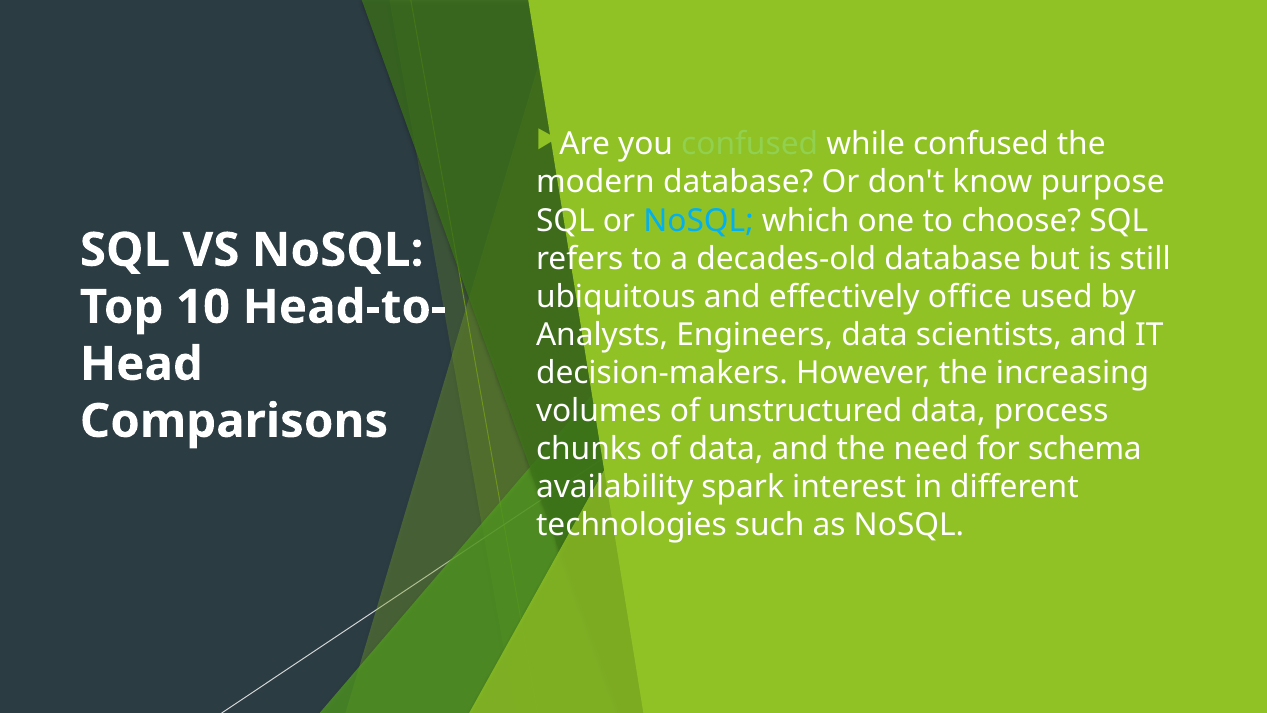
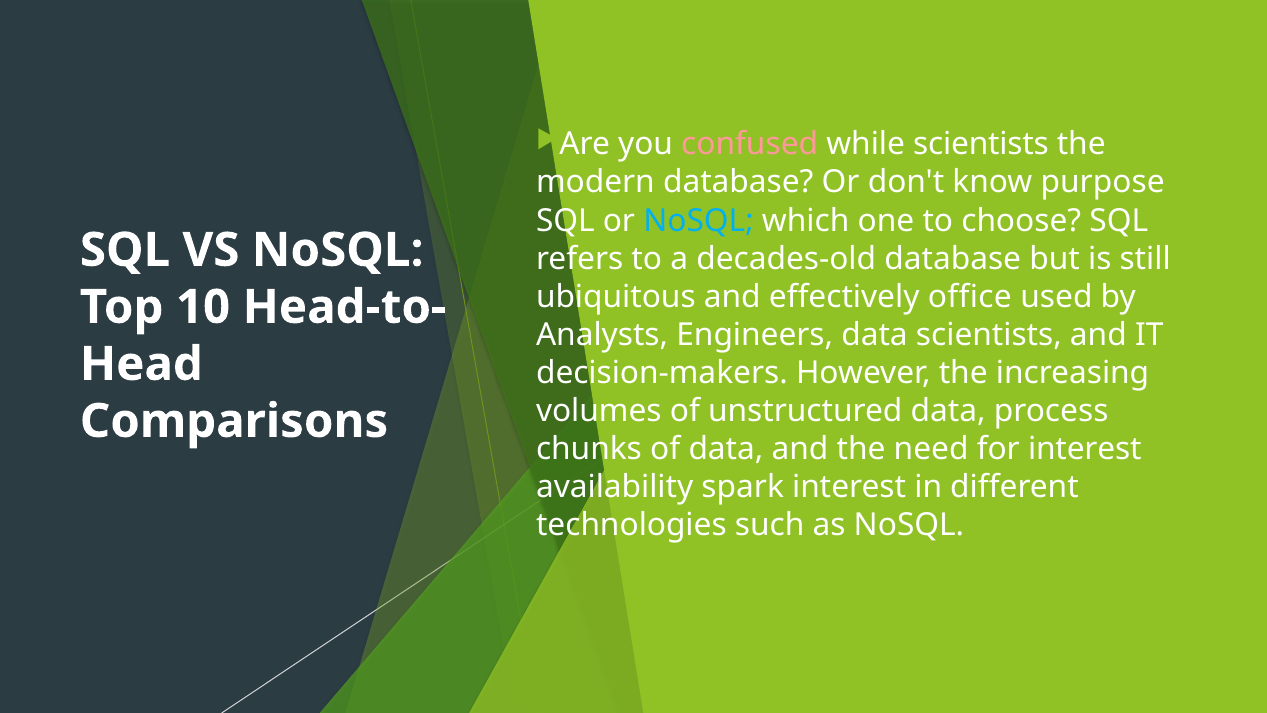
confused colour: light green -> pink (750, 144)
while confused: confused -> scientists (981, 144)
for schema: schema -> interest (1085, 449)
